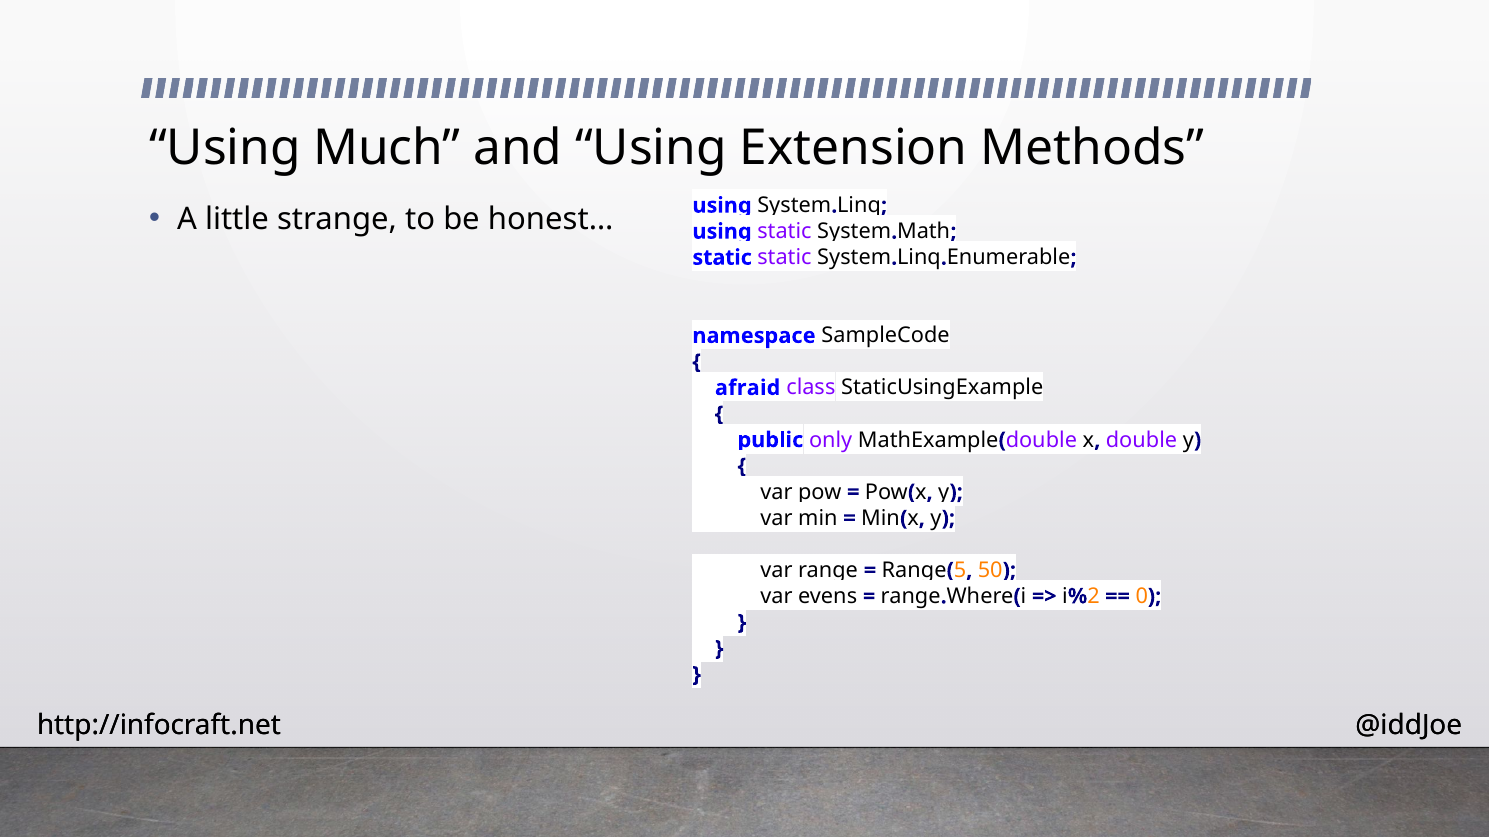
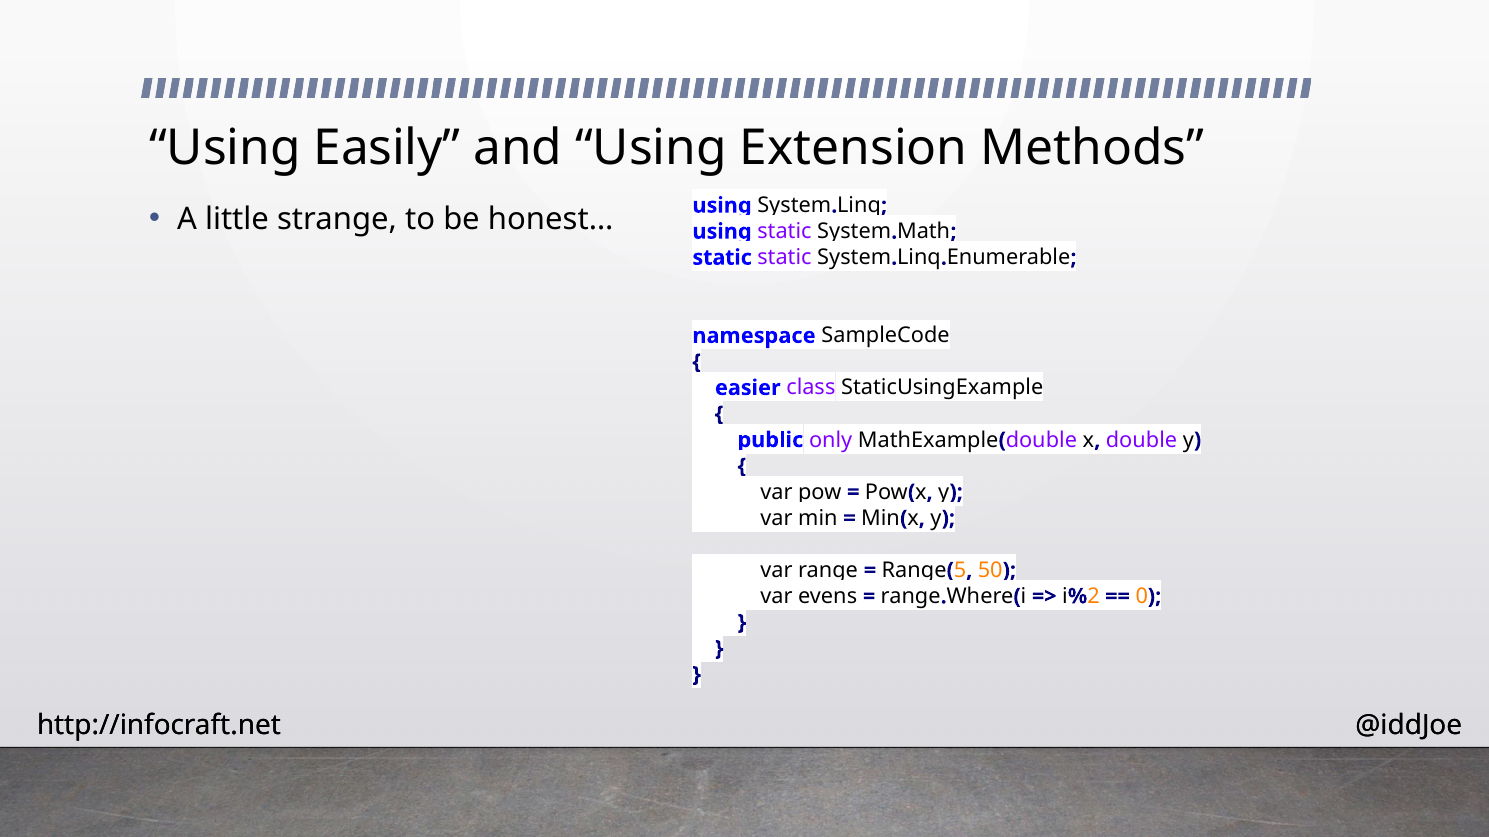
Much: Much -> Easily (387, 149)
afraid: afraid -> easier (748, 388)
